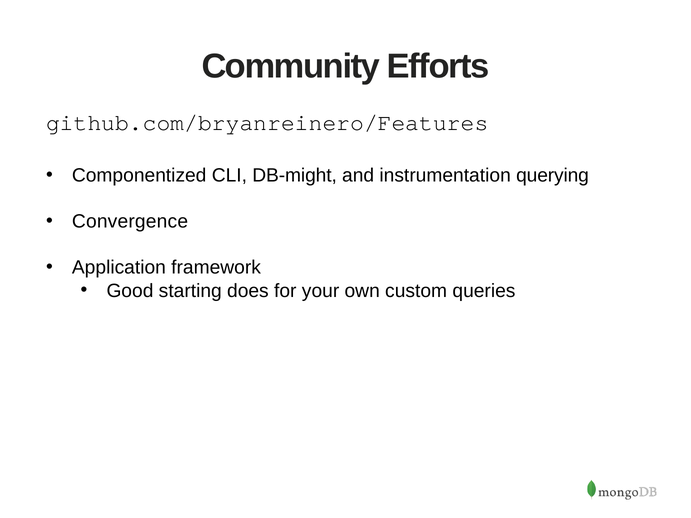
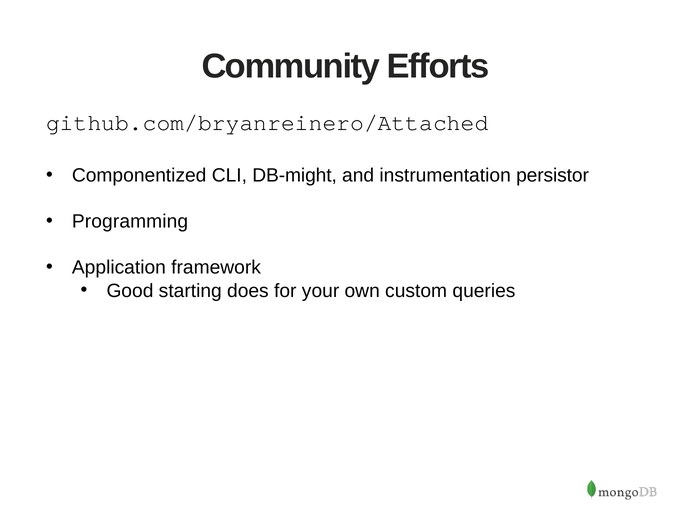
github.com/bryanreinero/Features: github.com/bryanreinero/Features -> github.com/bryanreinero/Attached (267, 123)
querying: querying -> persistor (553, 176)
Convergence: Convergence -> Programming (130, 222)
